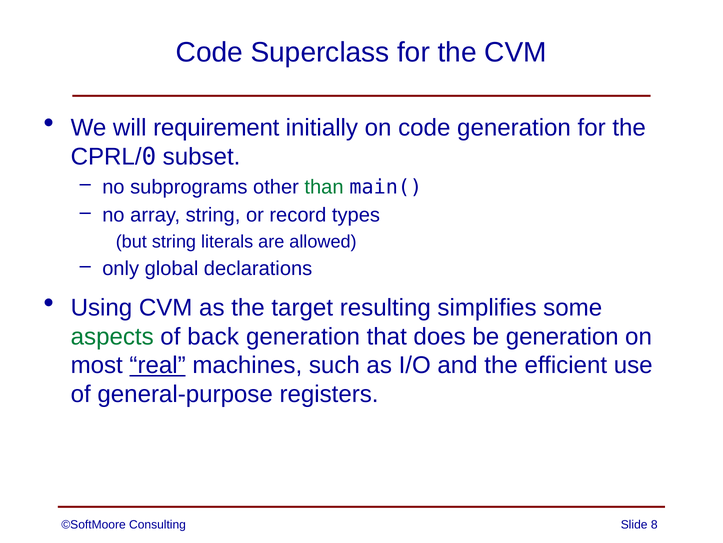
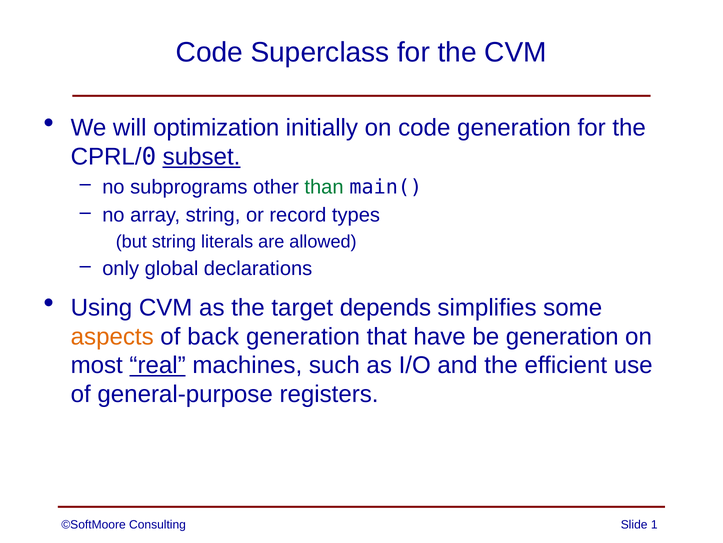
requirement: requirement -> optimization (216, 128)
subset underline: none -> present (202, 157)
resulting: resulting -> depends (385, 307)
aspects colour: green -> orange (112, 336)
does: does -> have (440, 336)
8: 8 -> 1 (654, 524)
